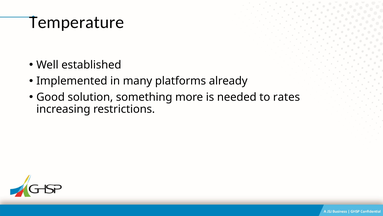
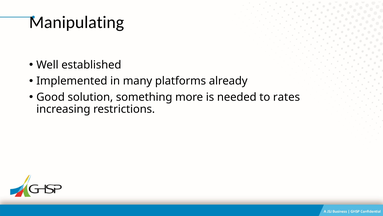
Temperature: Temperature -> Manipulating (77, 22)
